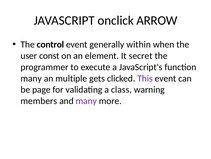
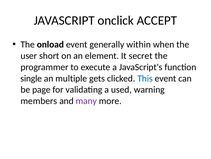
ARROW: ARROW -> ACCEPT (157, 20)
control: control -> onload (50, 44)
const: const -> short (49, 56)
many: many -> single (31, 78)
This colour: purple -> blue (145, 78)
class: class -> used (121, 89)
